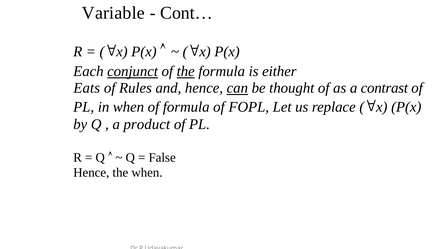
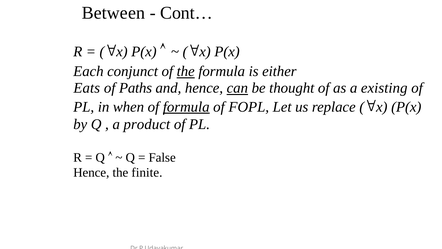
Variable: Variable -> Between (113, 13)
conjunct underline: present -> none (133, 71)
Rules: Rules -> Paths (136, 88)
contrast: contrast -> existing (384, 88)
formula underline: none -> present (186, 107)
the when: when -> finite (147, 172)
